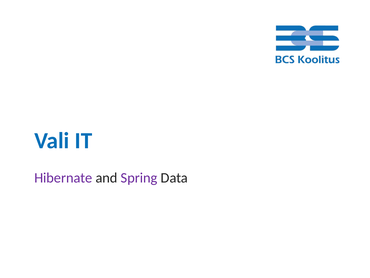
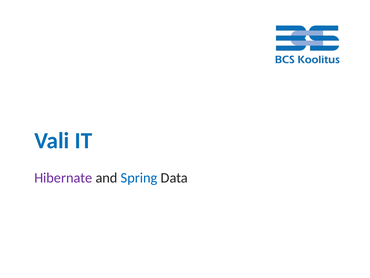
Spring colour: purple -> blue (139, 178)
